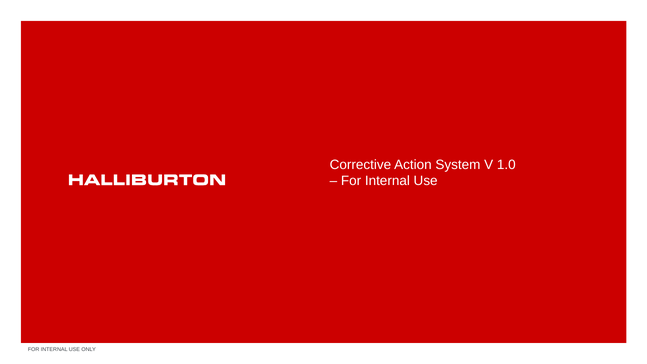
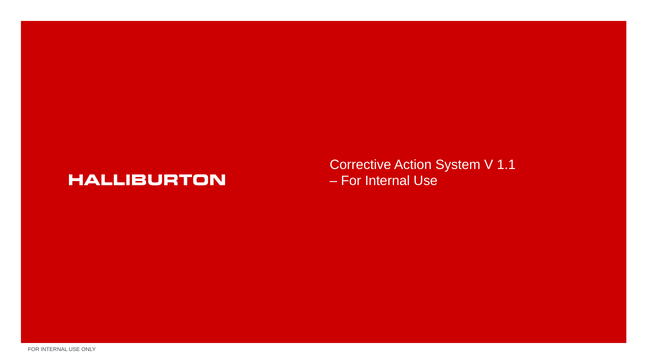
1.0: 1.0 -> 1.1 (506, 165)
